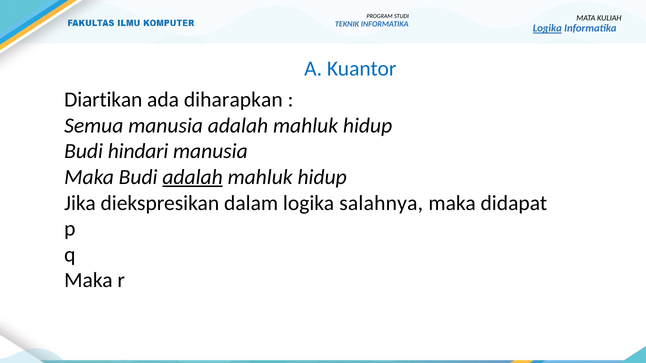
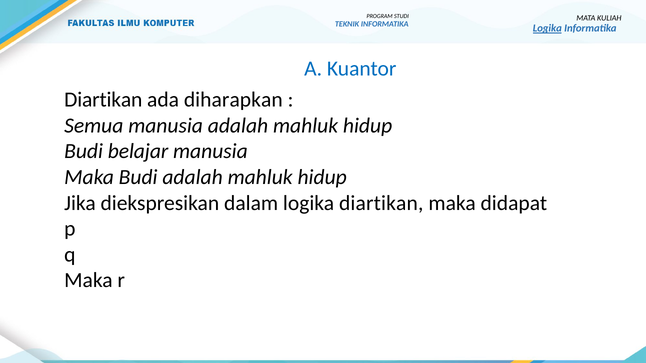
hindari: hindari -> belajar (138, 151)
adalah underline: present -> none (193, 177)
logika salahnya: salahnya -> diartikan (381, 203)
